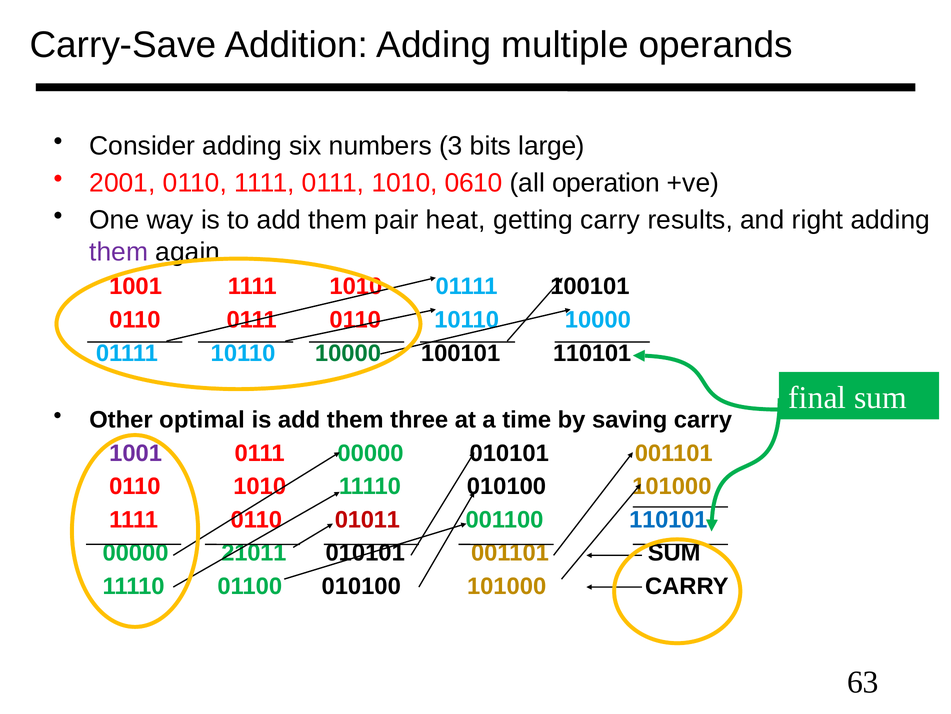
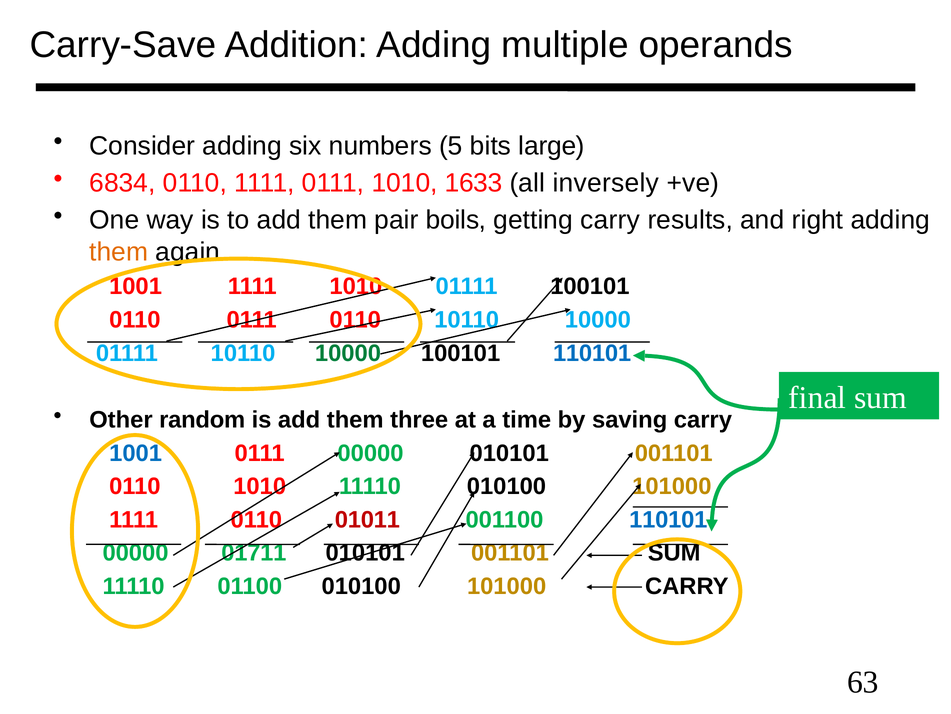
3: 3 -> 5 (451, 146)
2001: 2001 -> 6834 (122, 183)
0610: 0610 -> 1633 (474, 183)
operation: operation -> inversely (606, 183)
heat: heat -> boils (456, 220)
them colour: purple -> orange (119, 252)
110101 colour: black -> blue (592, 353)
optimal: optimal -> random (202, 419)
1001 colour: purple -> blue (136, 453)
21011: 21011 -> 01711 (254, 553)
